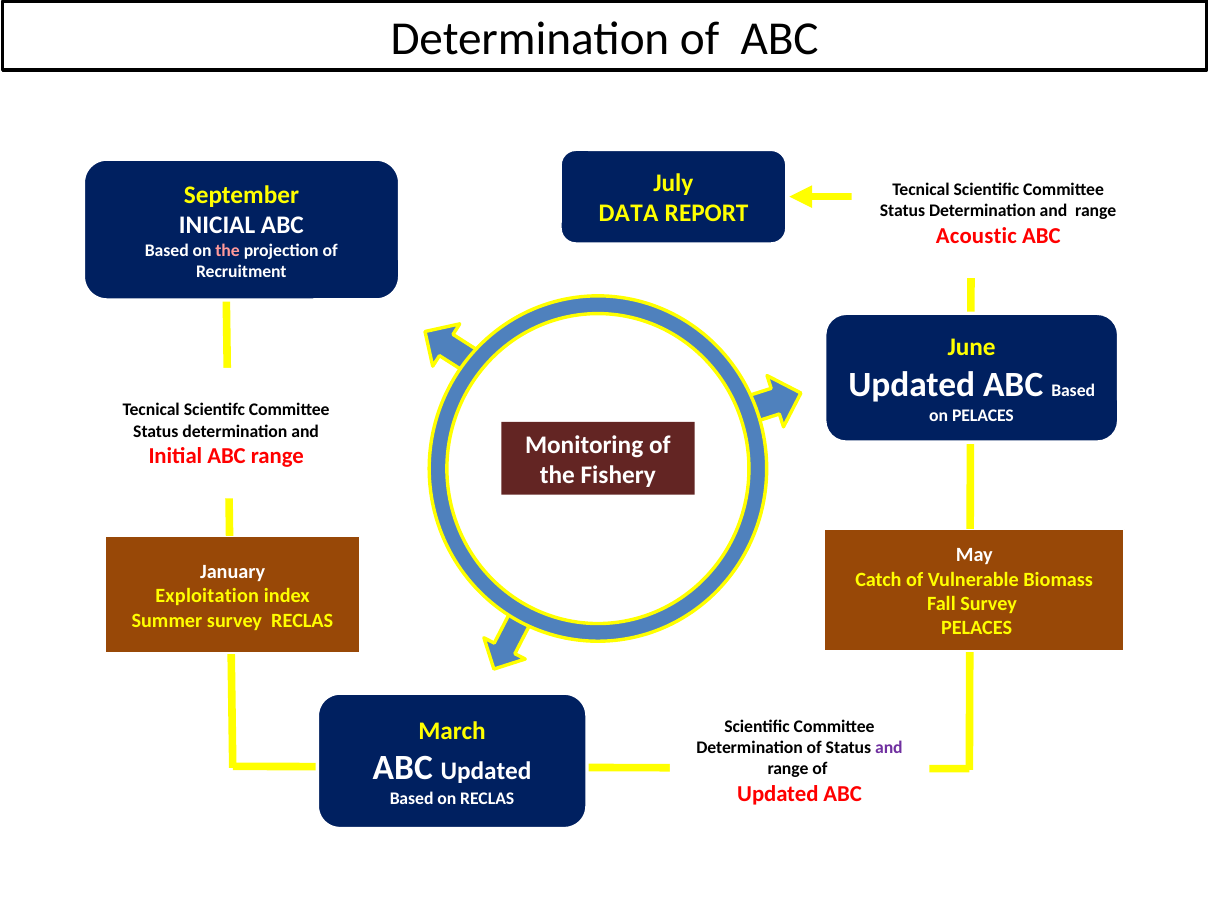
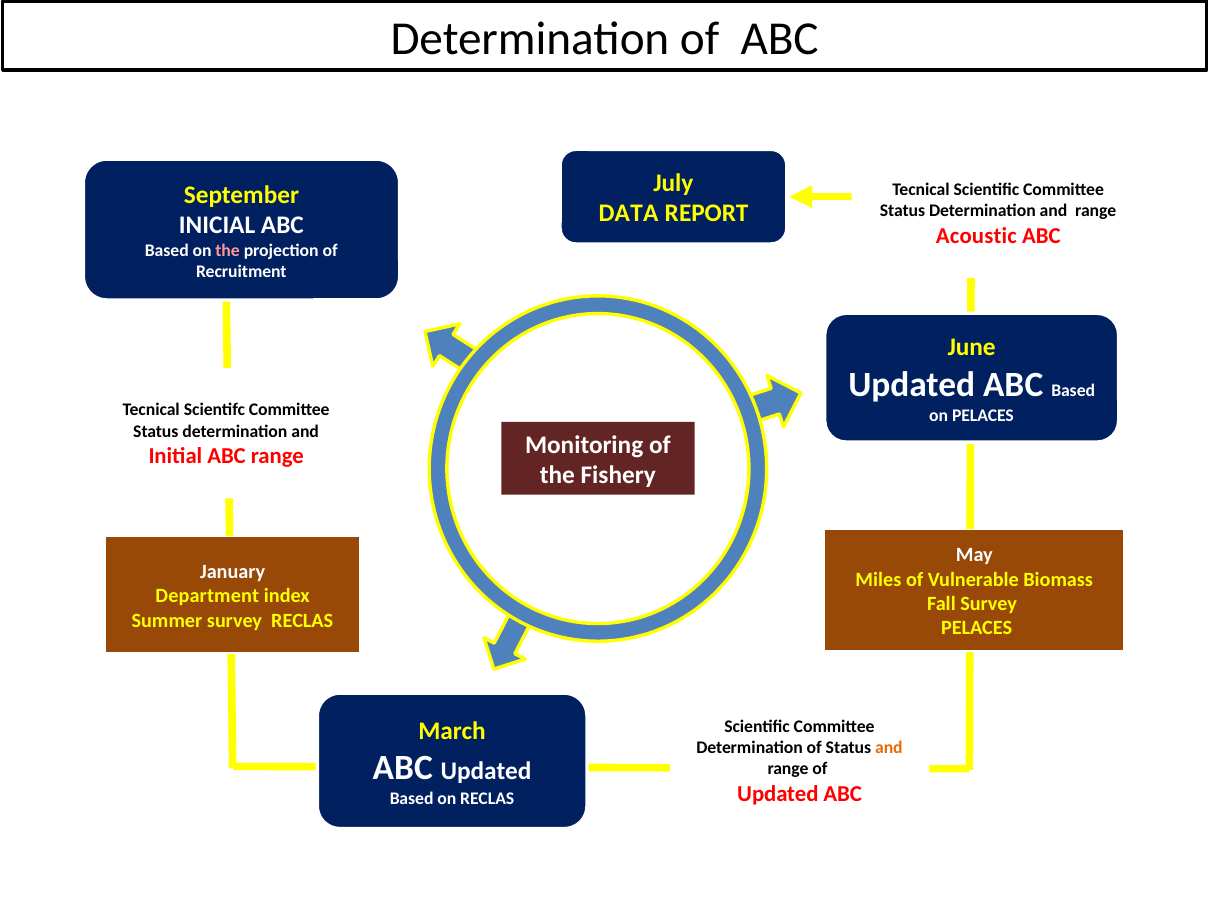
Catch: Catch -> Miles (878, 580)
Exploitation: Exploitation -> Department (207, 596)
and colour: purple -> orange (889, 748)
